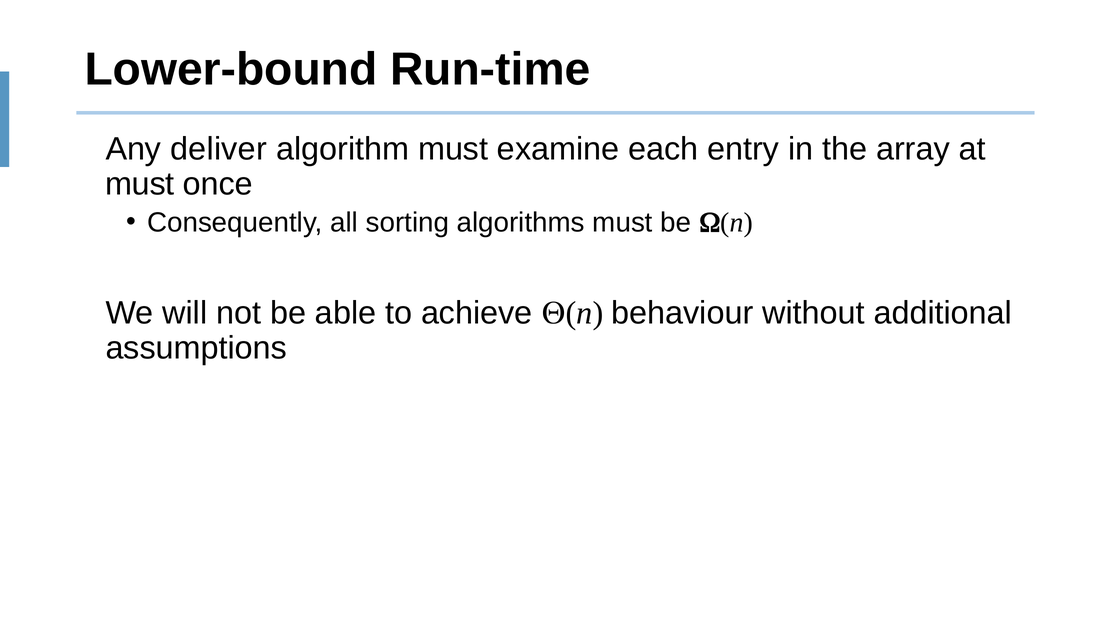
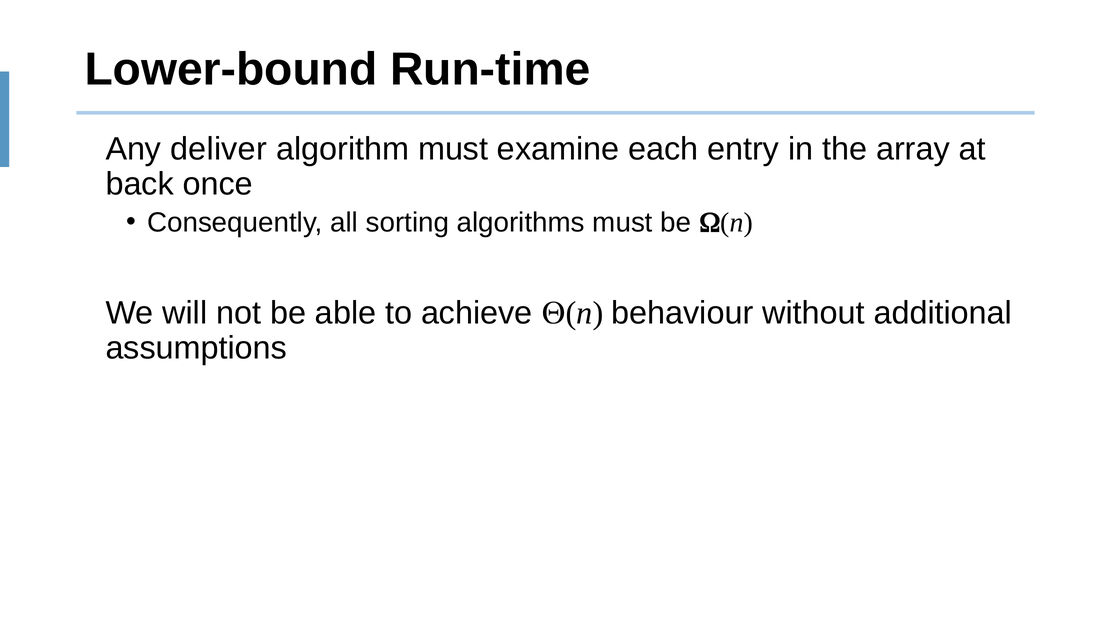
must: must -> back (140, 184)
